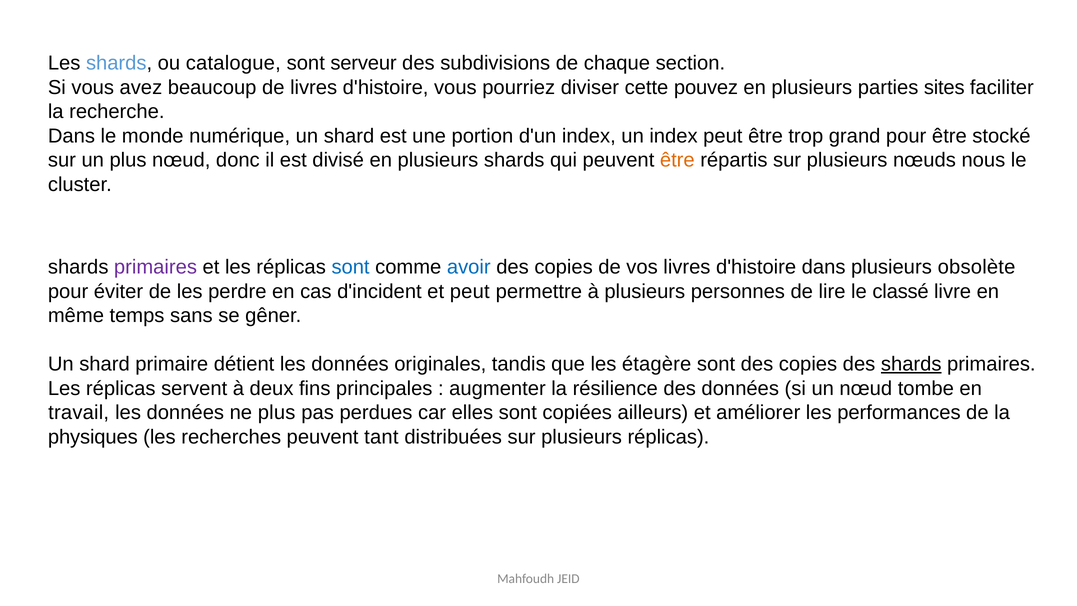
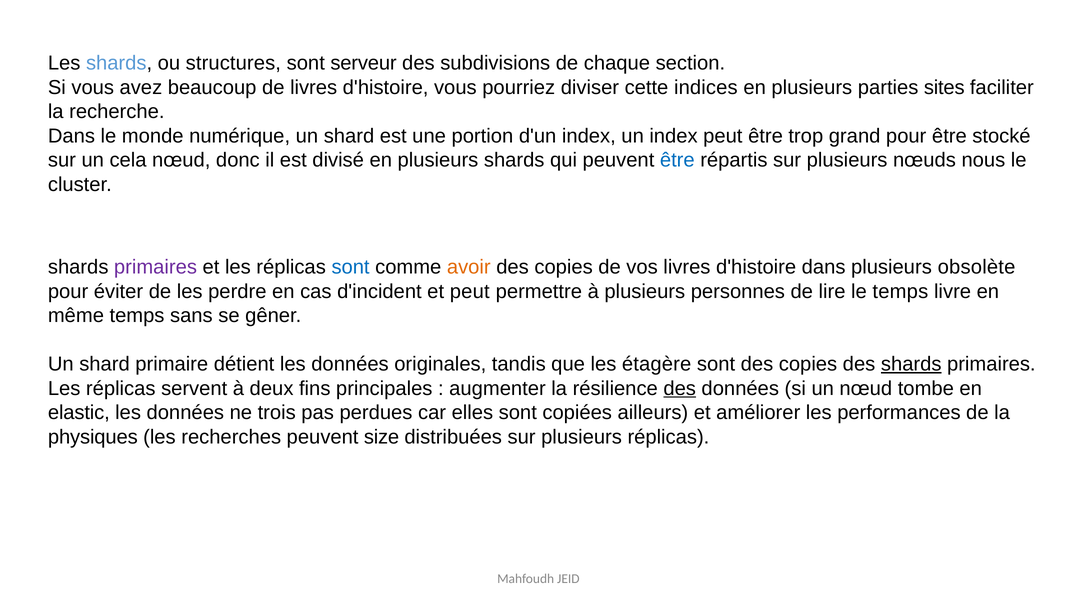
catalogue: catalogue -> structures (233, 63)
pouvez: pouvez -> indices (706, 87)
un plus: plus -> cela (128, 160)
être colour: orange -> blue (677, 160)
avoir colour: blue -> orange (469, 267)
le classé: classé -> temps (900, 291)
des underline: none -> present (680, 388)
travail: travail -> elastic (79, 412)
ne plus: plus -> trois (277, 412)
tant: tant -> size (382, 437)
